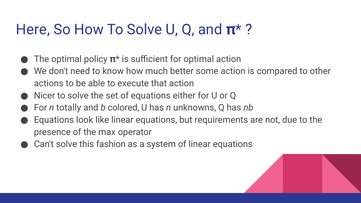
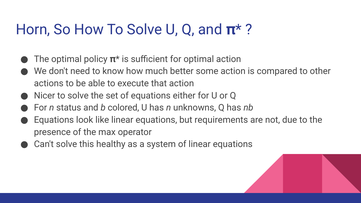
Here: Here -> Horn (33, 30)
totally: totally -> status (69, 108)
fashion: fashion -> healthy (111, 144)
